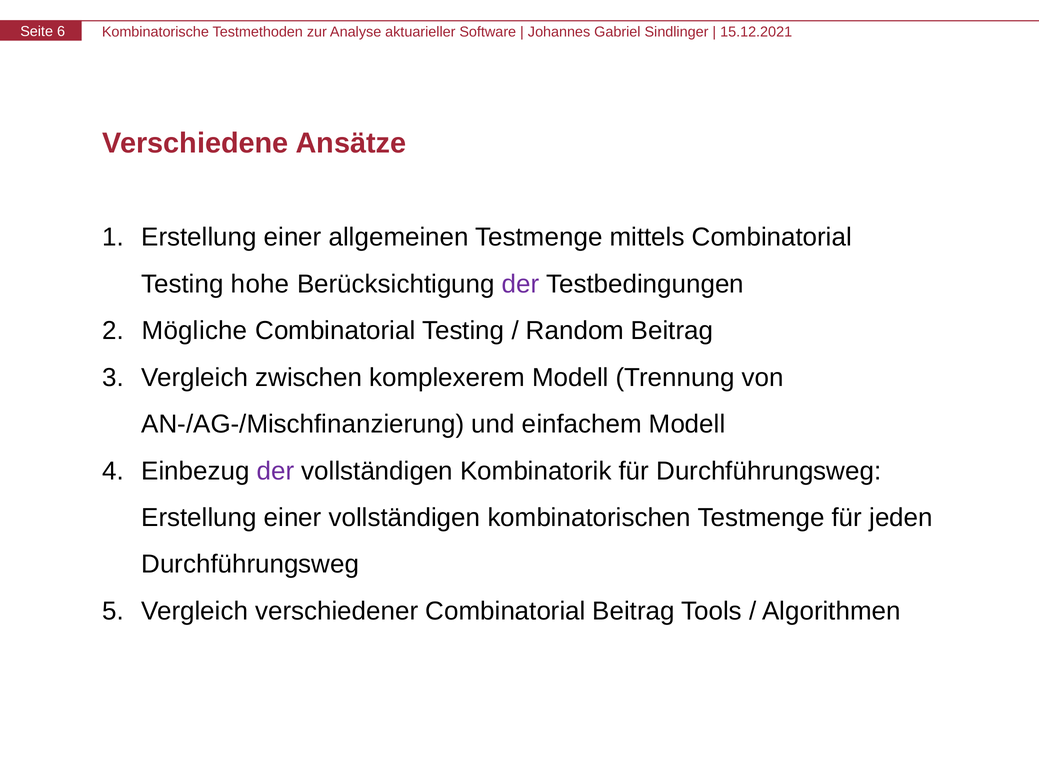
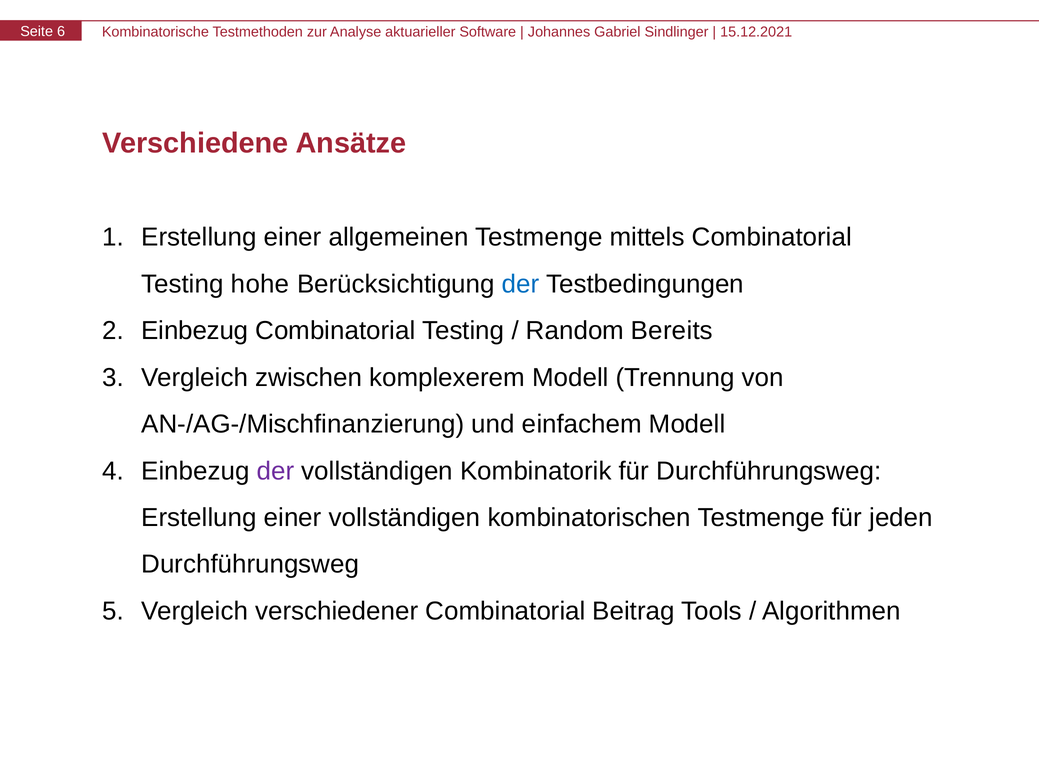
der colour: purple -> blue (521, 284)
Mögliche: Mögliche -> Einbezug (195, 331)
Random Beitrag: Beitrag -> Bereits (672, 331)
